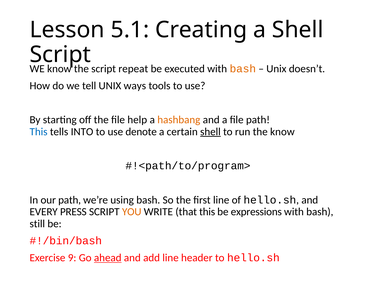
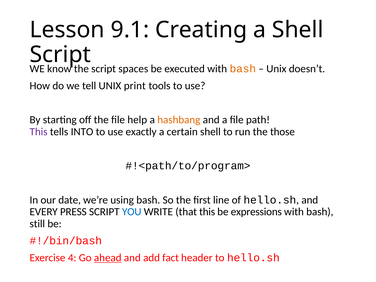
5.1: 5.1 -> 9.1 (130, 30)
repeat: repeat -> spaces (133, 69)
ways: ways -> print (135, 86)
This colour: blue -> purple (39, 132)
denote: denote -> exactly (141, 132)
shell underline: present -> none (210, 132)
the know: know -> those (282, 132)
our path: path -> date (70, 200)
YOU colour: orange -> blue (132, 212)
9: 9 -> 4 (72, 258)
add line: line -> fact (171, 258)
